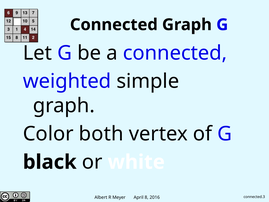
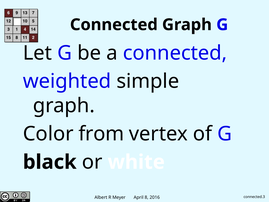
both: both -> from (101, 134)
